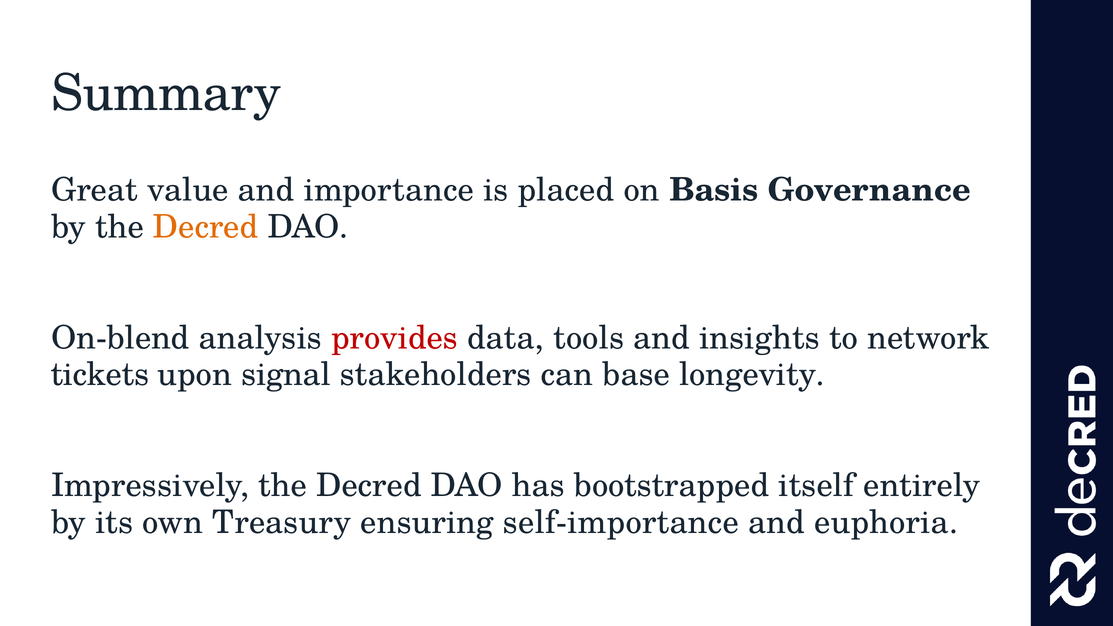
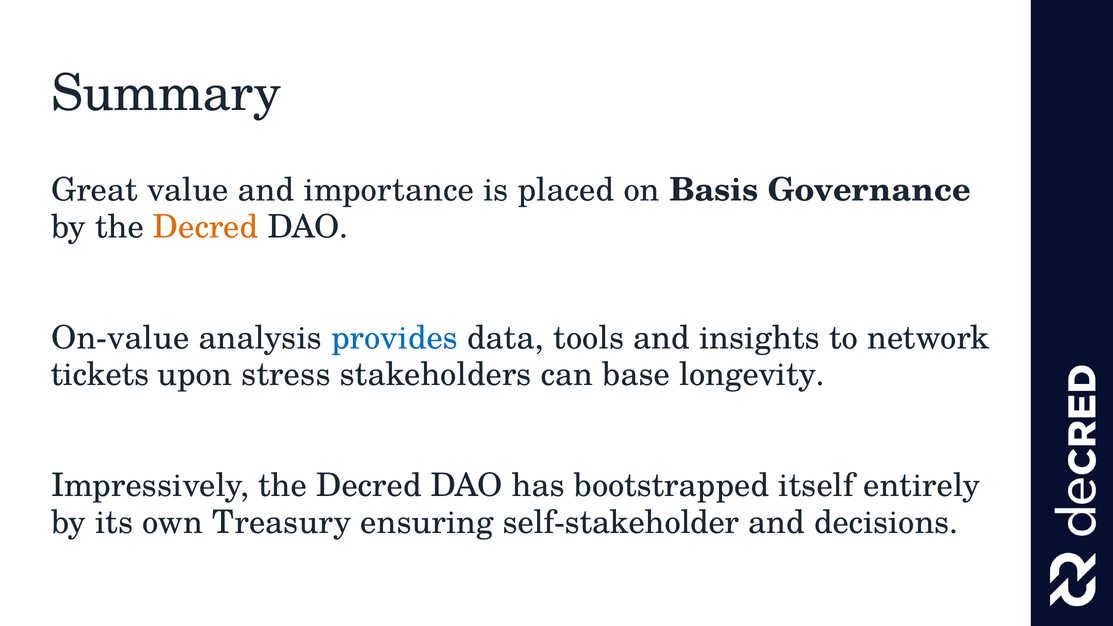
On-blend: On-blend -> On-value (120, 338)
provides colour: red -> blue (395, 338)
signal: signal -> stress (286, 375)
self-importance: self-importance -> self-stakeholder (621, 523)
euphoria: euphoria -> decisions (886, 523)
